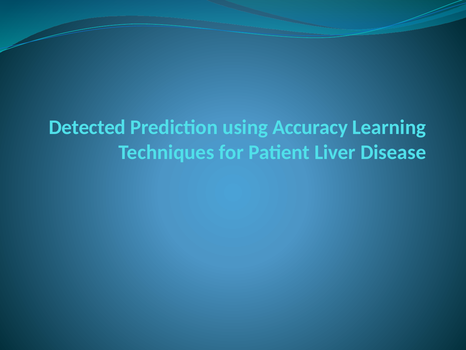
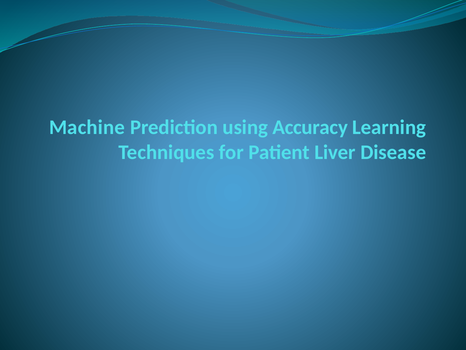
Detected: Detected -> Machine (87, 127)
